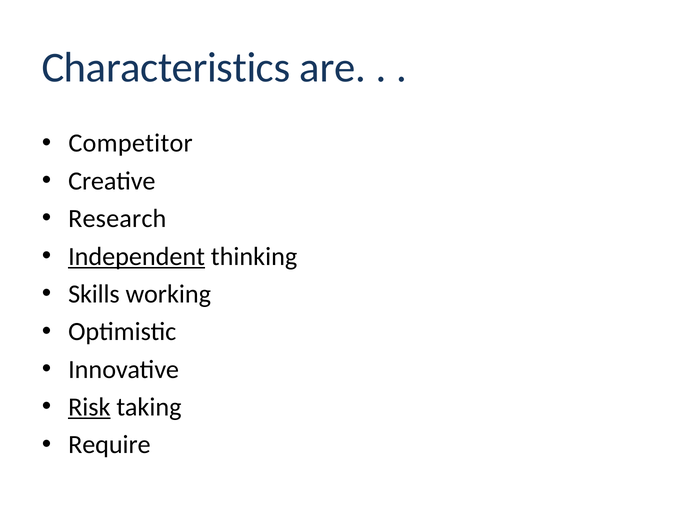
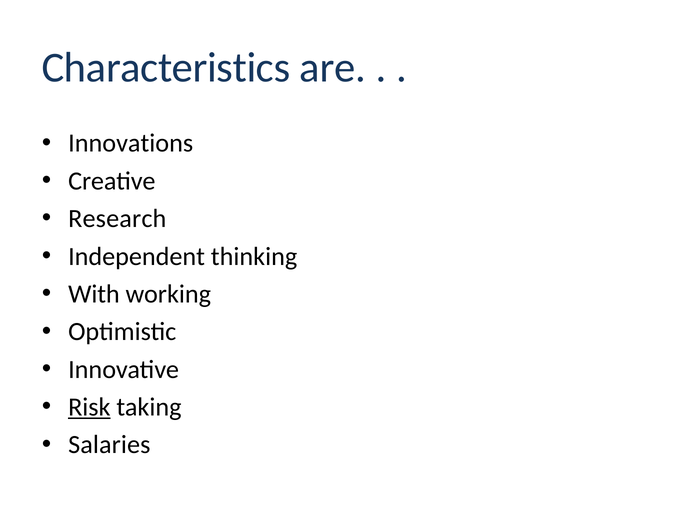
Competitor: Competitor -> Innovations (131, 143)
Independent underline: present -> none (137, 256)
Skills: Skills -> With (94, 294)
Require: Require -> Salaries (109, 445)
